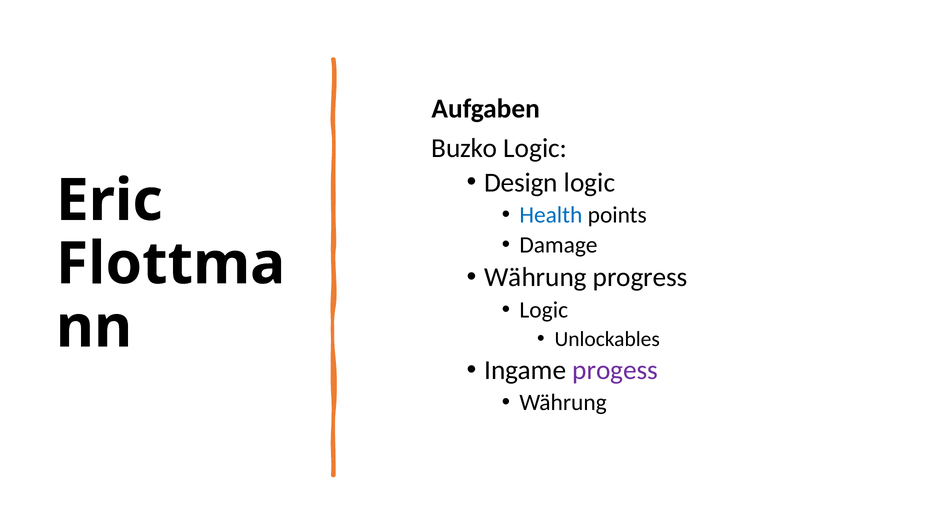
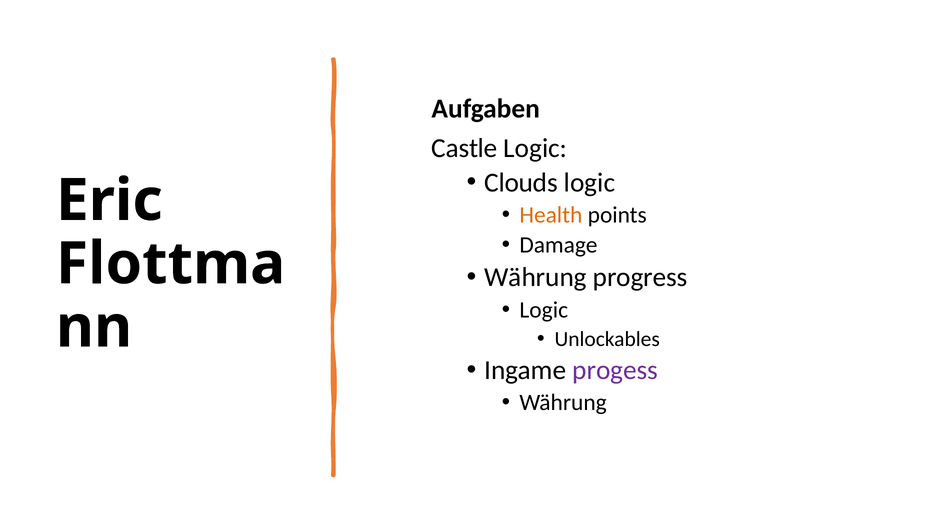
Buzko: Buzko -> Castle (464, 148)
Design: Design -> Clouds (521, 182)
Health colour: blue -> orange (551, 215)
